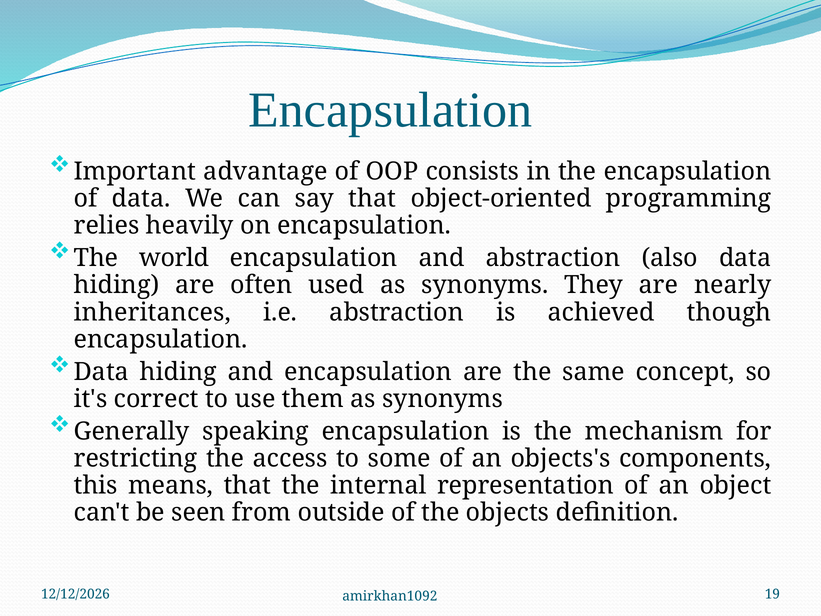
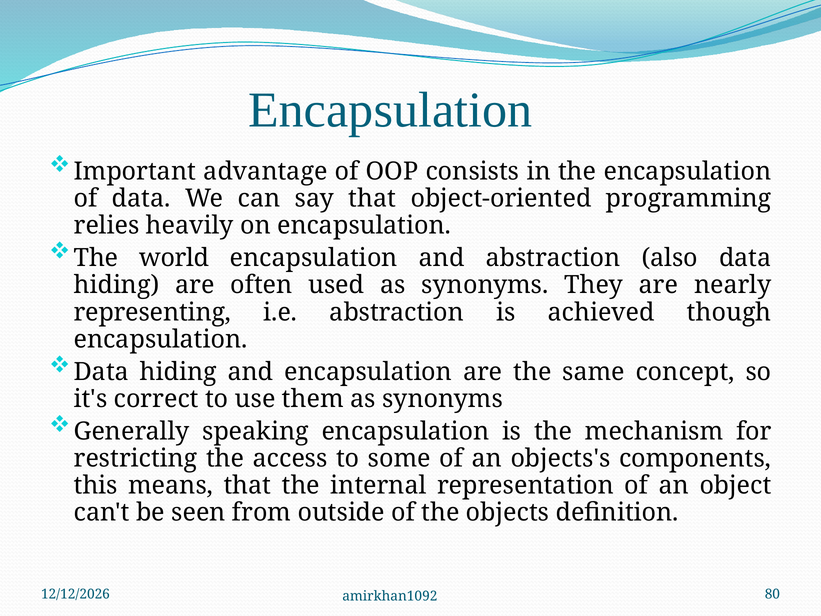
inheritances: inheritances -> representing (152, 312)
19: 19 -> 80 (772, 594)
